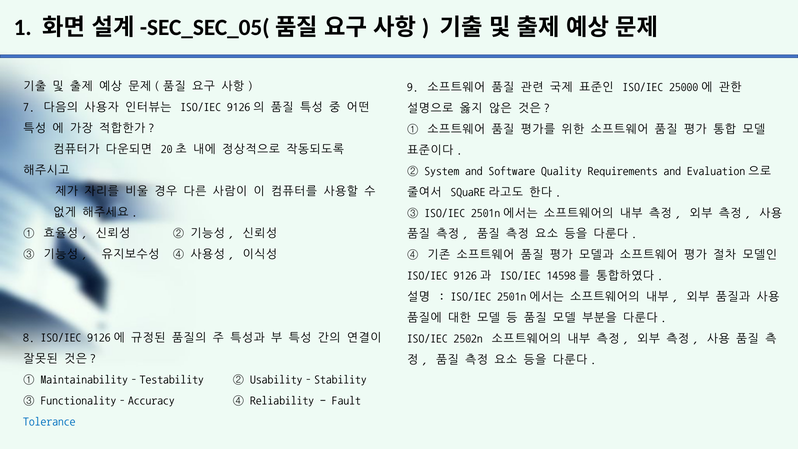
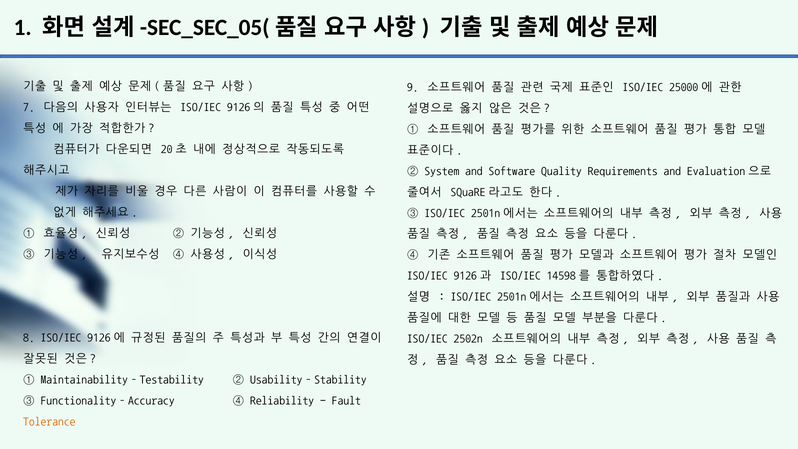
Tolerance colour: blue -> orange (49, 421)
